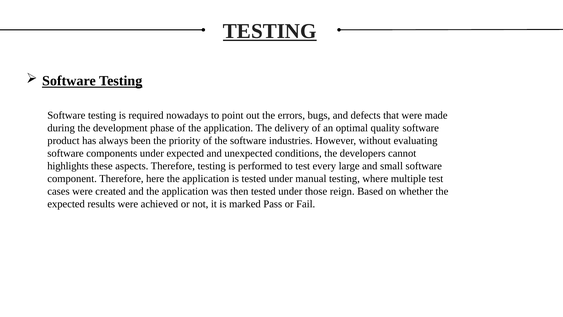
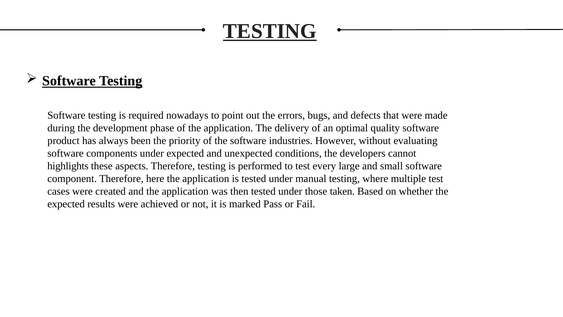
reign: reign -> taken (342, 191)
